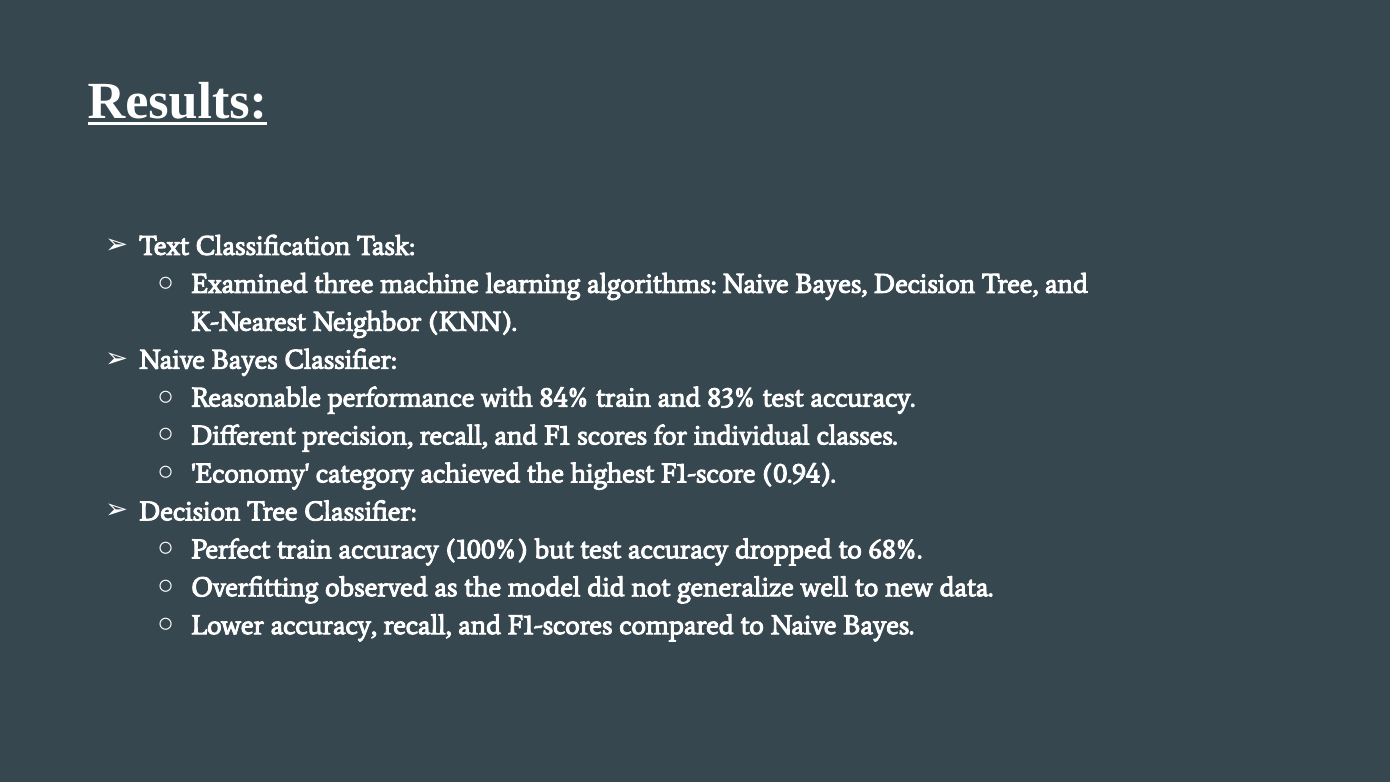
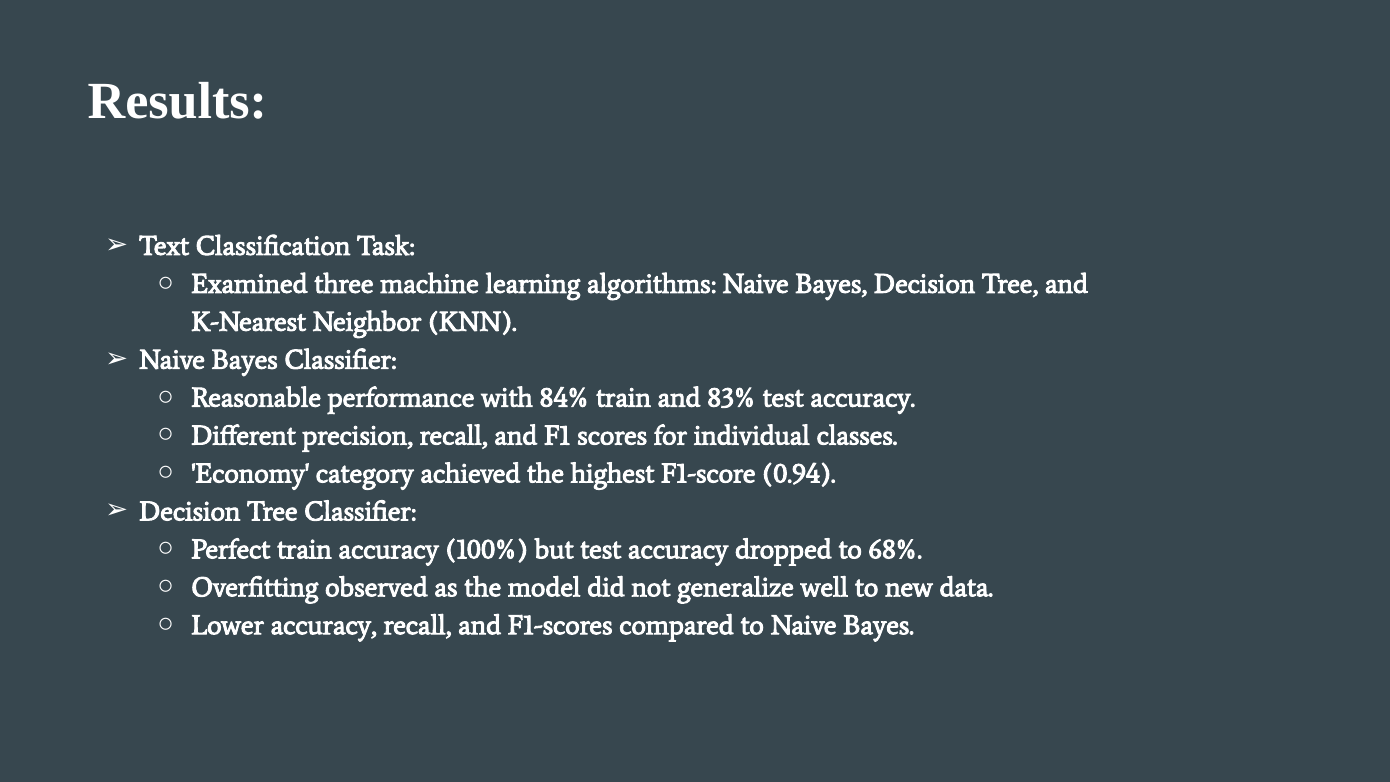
Results underline: present -> none (177, 101)
